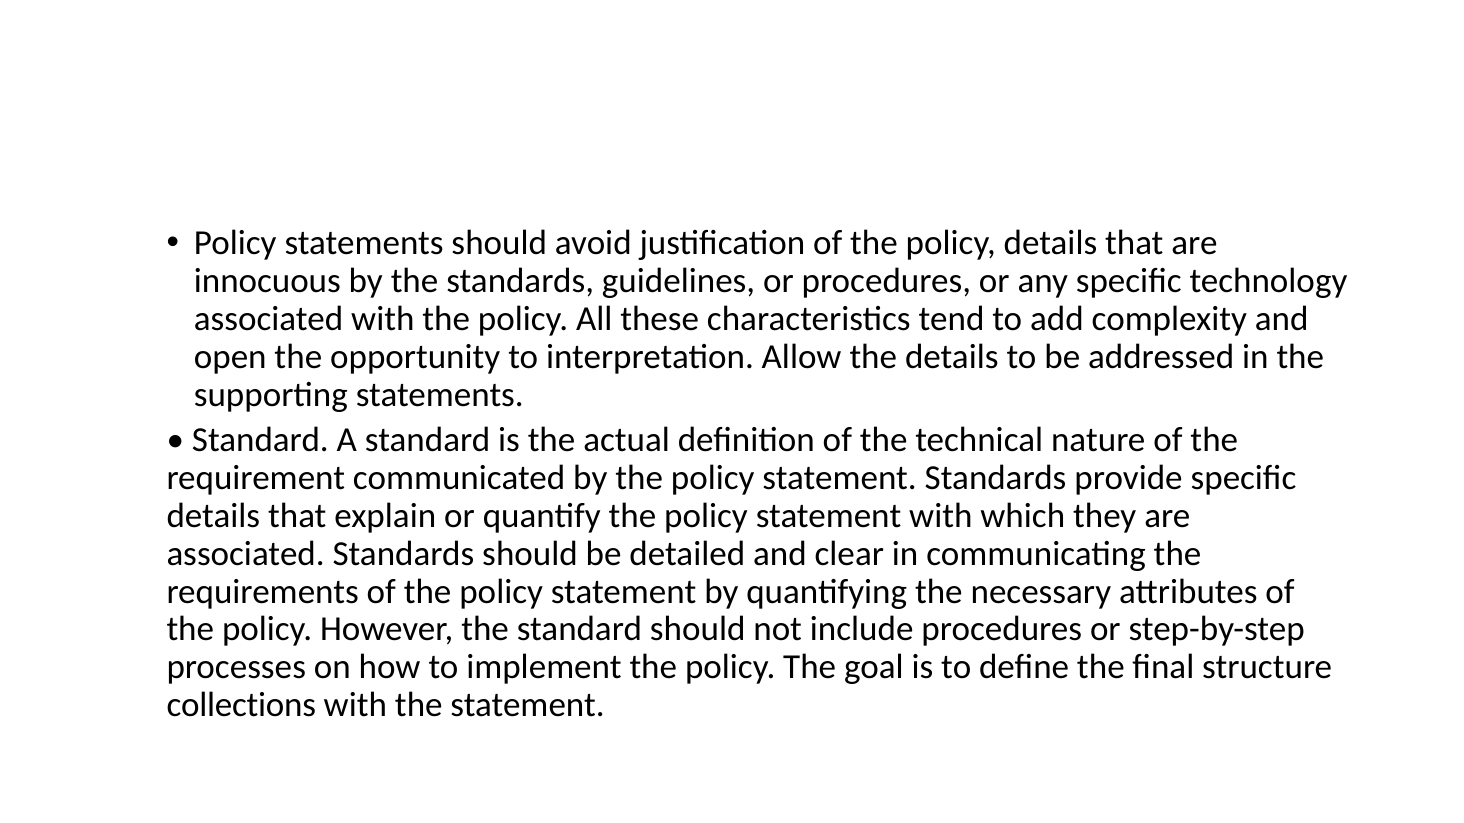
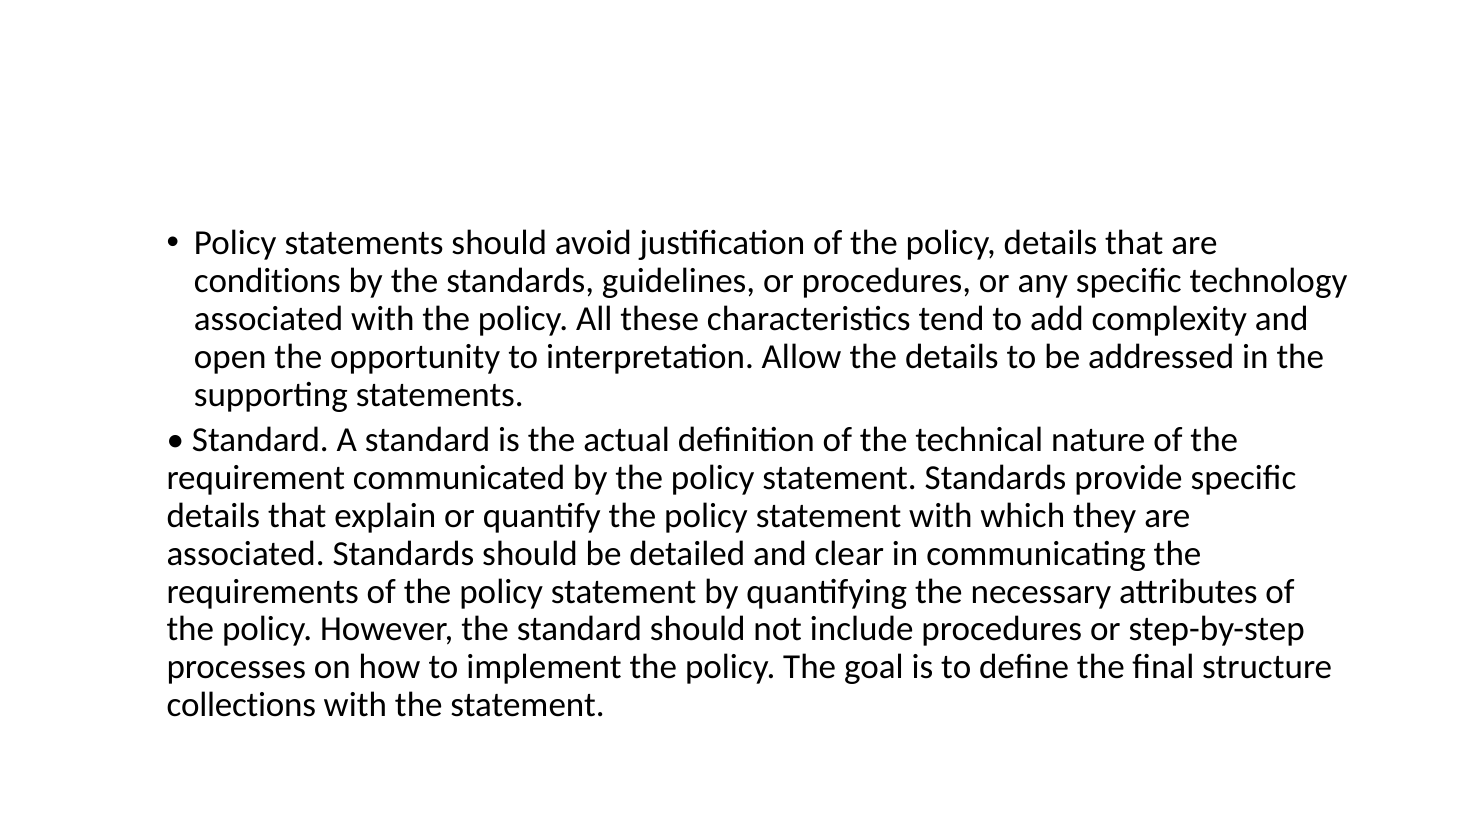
innocuous: innocuous -> conditions (267, 281)
